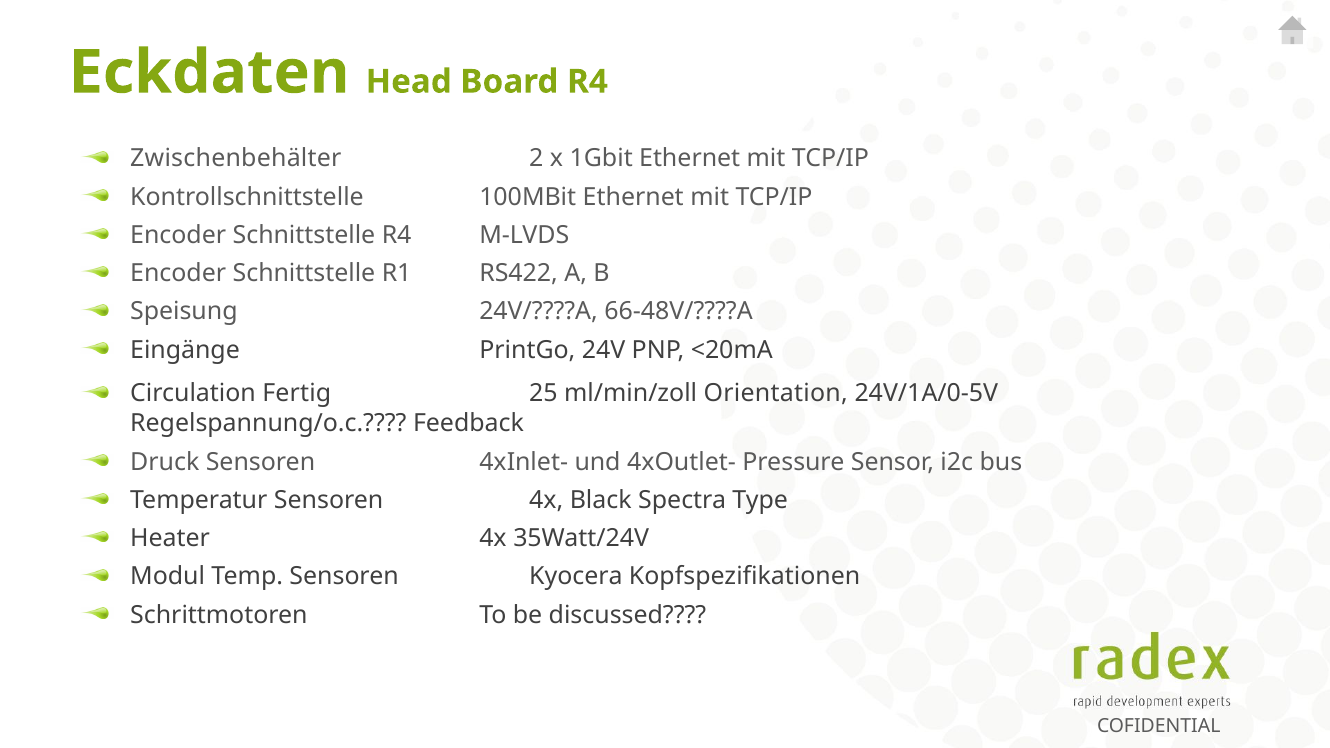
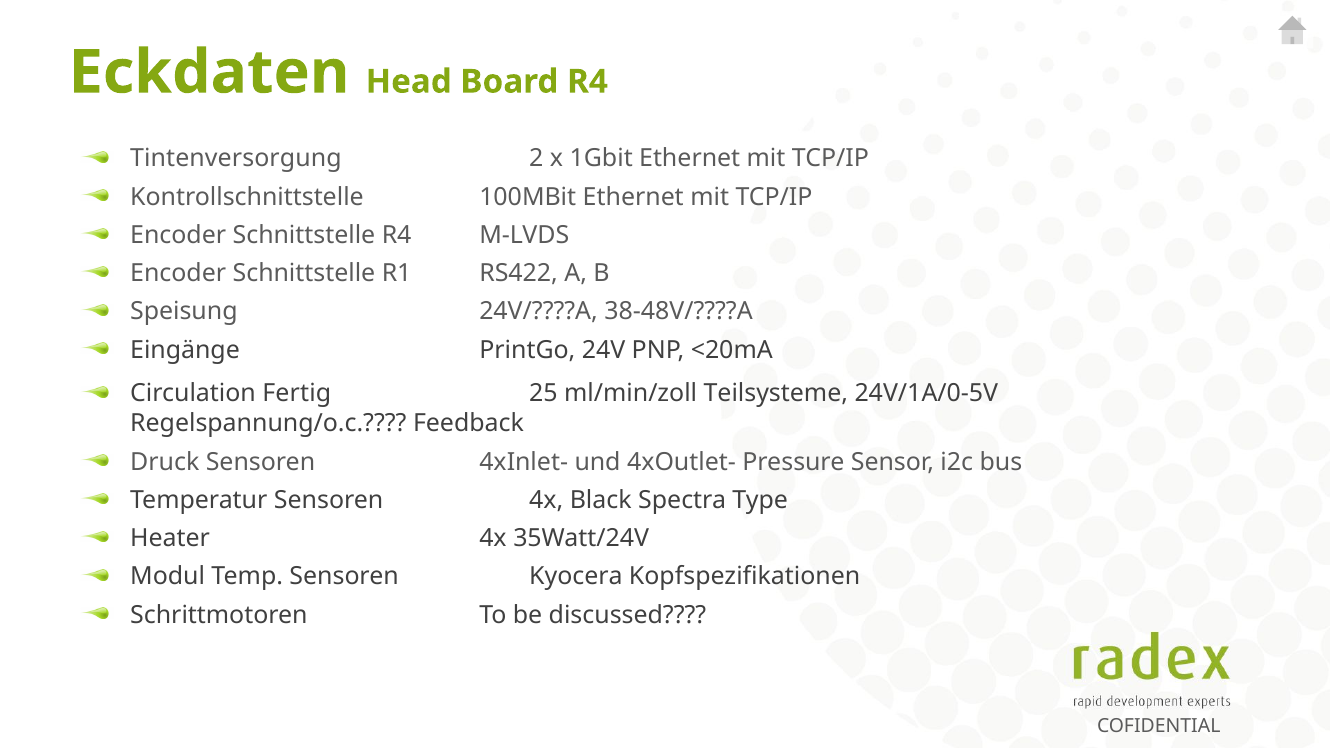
Zwischenbehälter: Zwischenbehälter -> Tintenversorgung (236, 159)
66-48V/????A: 66-48V/????A -> 38-48V/????A (678, 312)
Orientation: Orientation -> Teilsysteme (776, 394)
